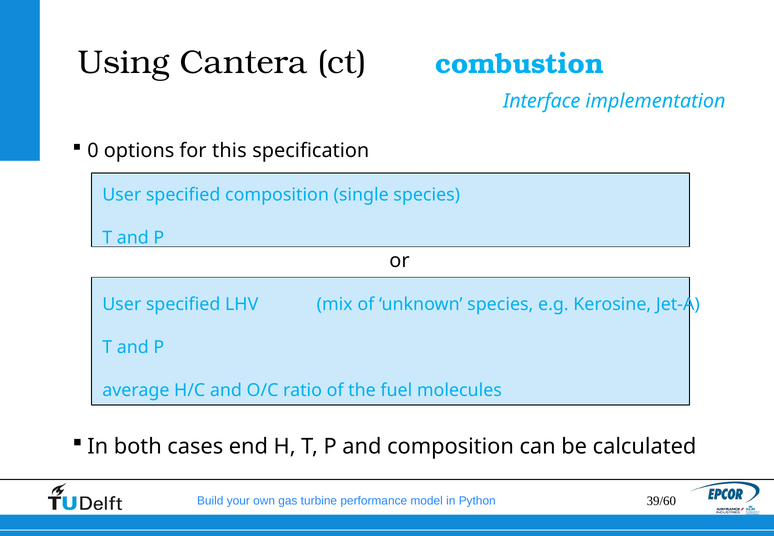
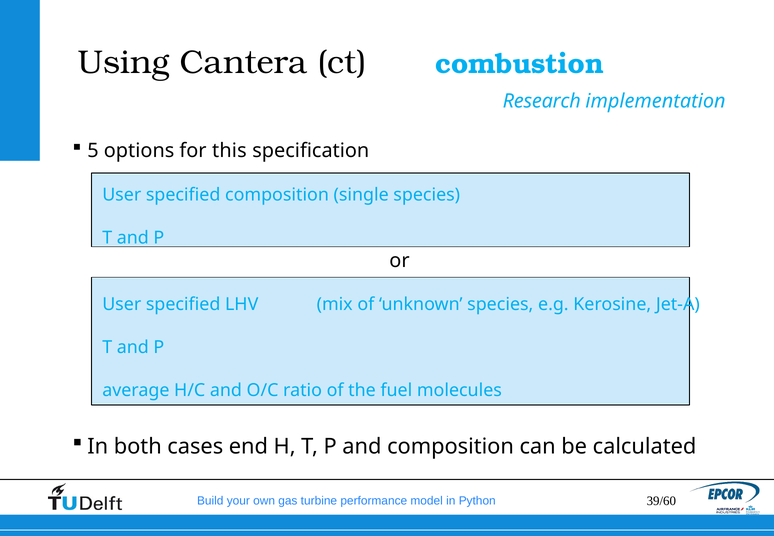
Interface: Interface -> Research (542, 101)
0: 0 -> 5 (93, 151)
